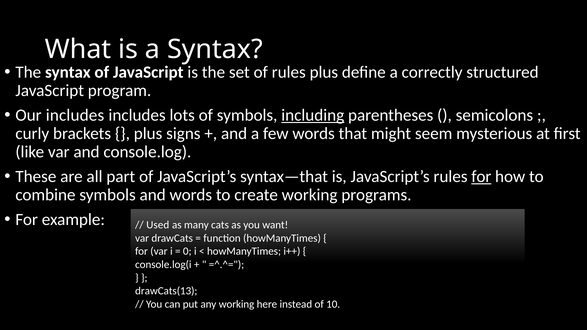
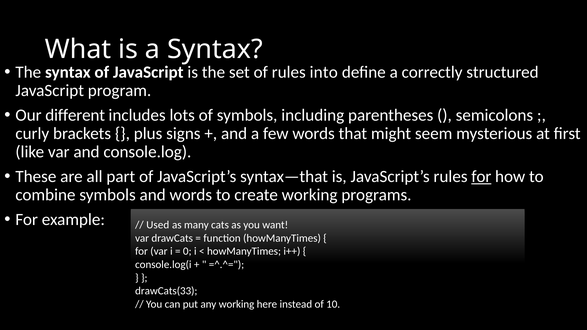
rules plus: plus -> into (324, 72)
Our includes: includes -> different (75, 115)
including underline: present -> none (313, 115)
drawCats(13: drawCats(13 -> drawCats(33 (166, 291)
